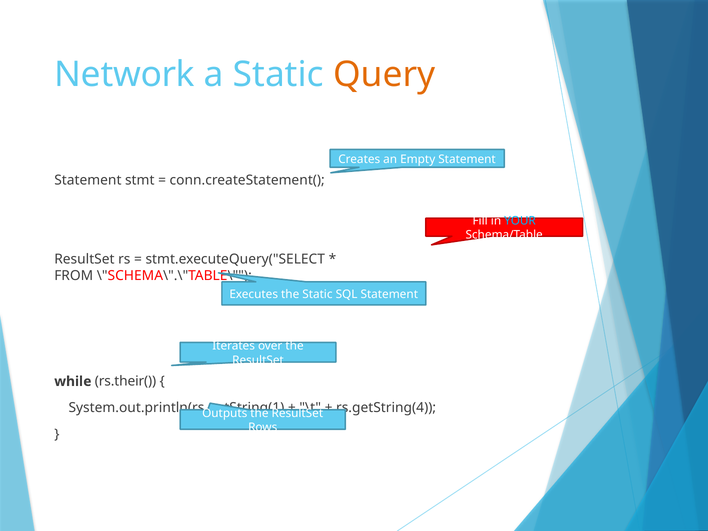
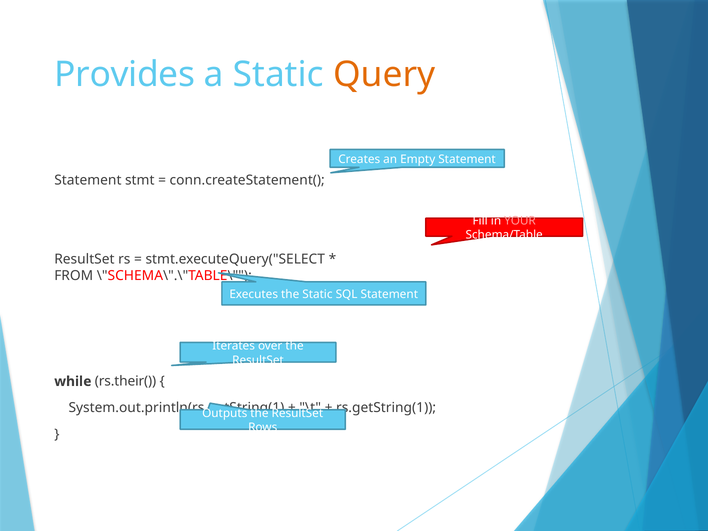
Network: Network -> Provides (125, 74)
YOUR colour: light blue -> pink (520, 221)
rs.getString(4: rs.getString(4 -> rs.getString(1 (386, 408)
